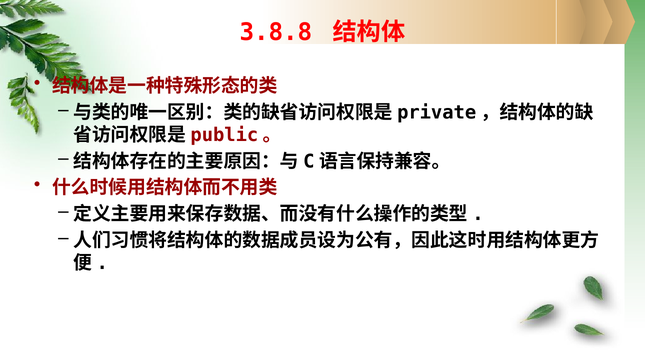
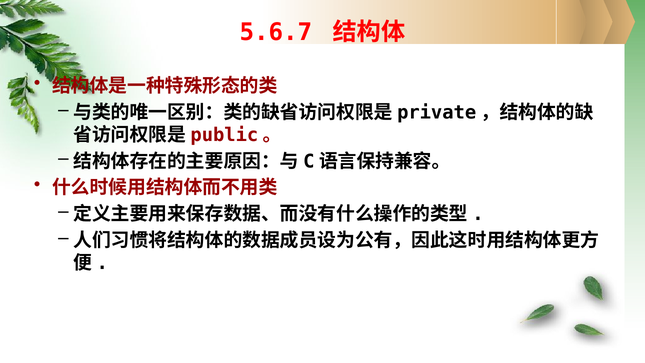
3.8.8: 3.8.8 -> 5.6.7 (276, 32)
